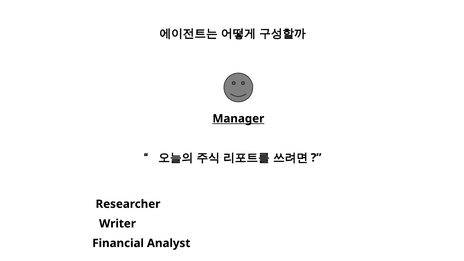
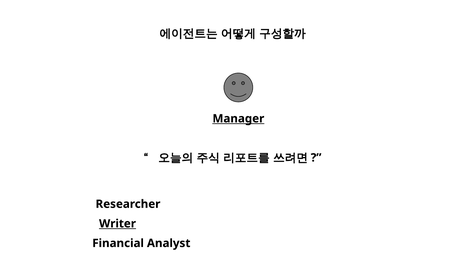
Writer underline: none -> present (117, 224)
